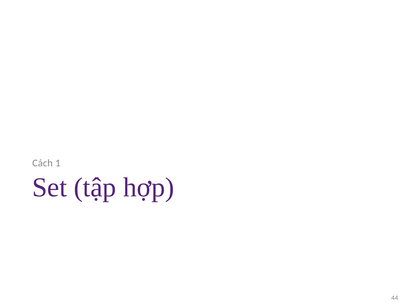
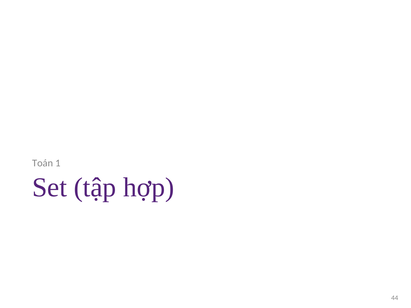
Cách: Cách -> Toán (43, 163)
